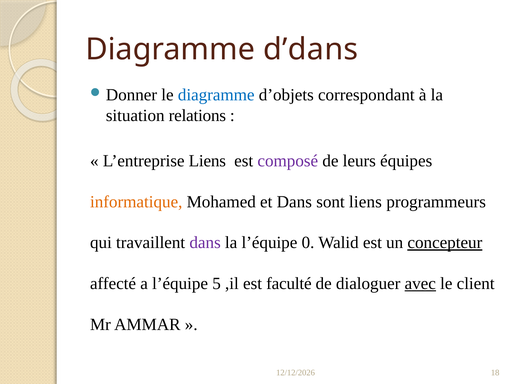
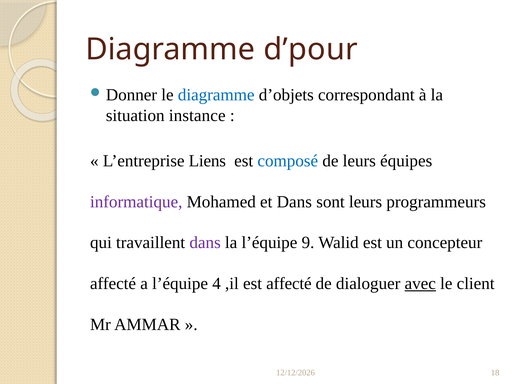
d’dans: d’dans -> d’pour (311, 50)
relations: relations -> instance (197, 116)
composé colour: purple -> blue (288, 161)
informatique colour: orange -> purple (136, 202)
sont liens: liens -> leurs (366, 202)
0: 0 -> 9 (308, 243)
concepteur underline: present -> none (445, 243)
5: 5 -> 4 (217, 284)
est faculté: faculté -> affecté (289, 284)
